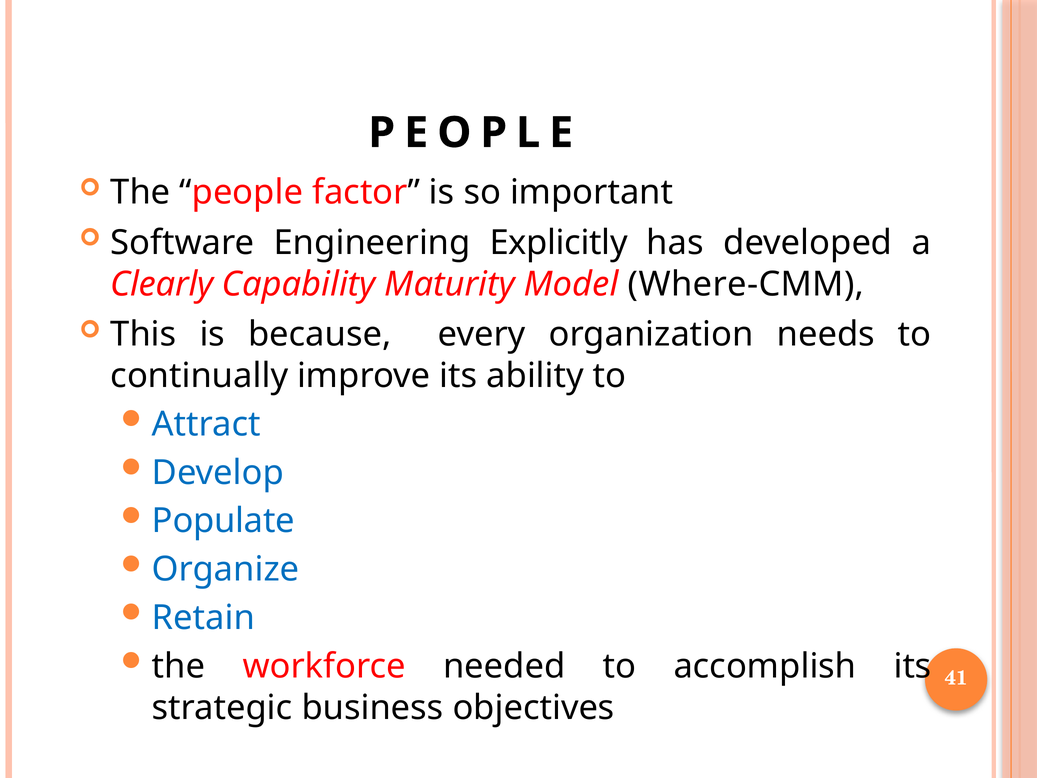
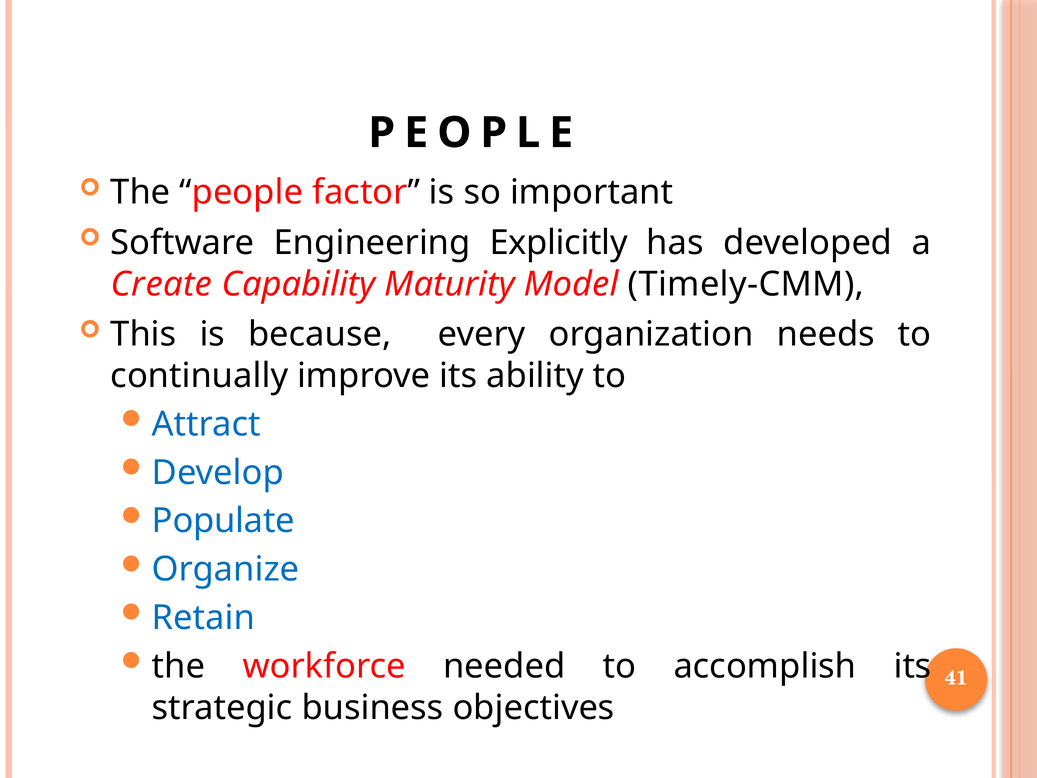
Clearly: Clearly -> Create (161, 284)
Where-CMM: Where-CMM -> Timely-CMM (746, 284)
